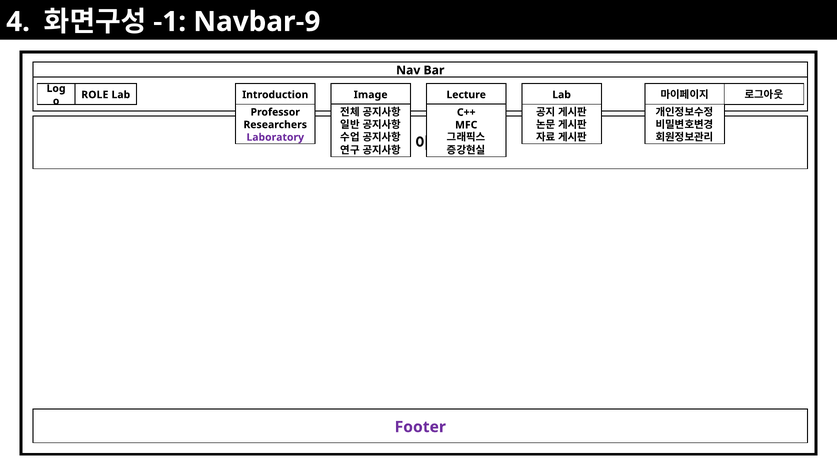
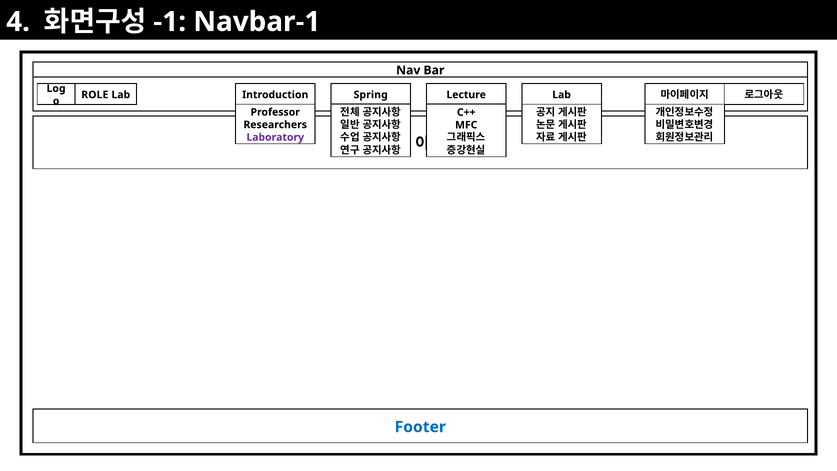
Navbar-9: Navbar-9 -> Navbar-1 (257, 22)
Image: Image -> Spring (371, 95)
Footer colour: purple -> blue (420, 427)
